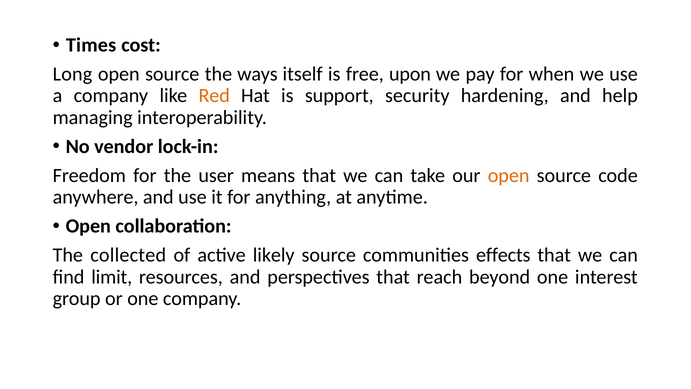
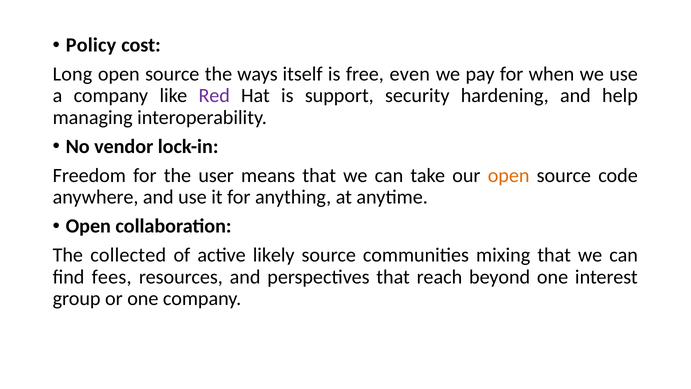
Times: Times -> Policy (91, 45)
upon: upon -> even (410, 74)
Red colour: orange -> purple (214, 96)
effects: effects -> mixing (503, 255)
limit: limit -> fees (112, 277)
